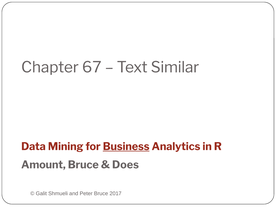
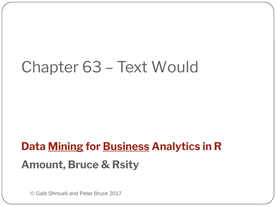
67: 67 -> 63 (92, 67)
Similar: Similar -> Would (175, 67)
Mining underline: none -> present (66, 147)
Does: Does -> Rsity (126, 165)
